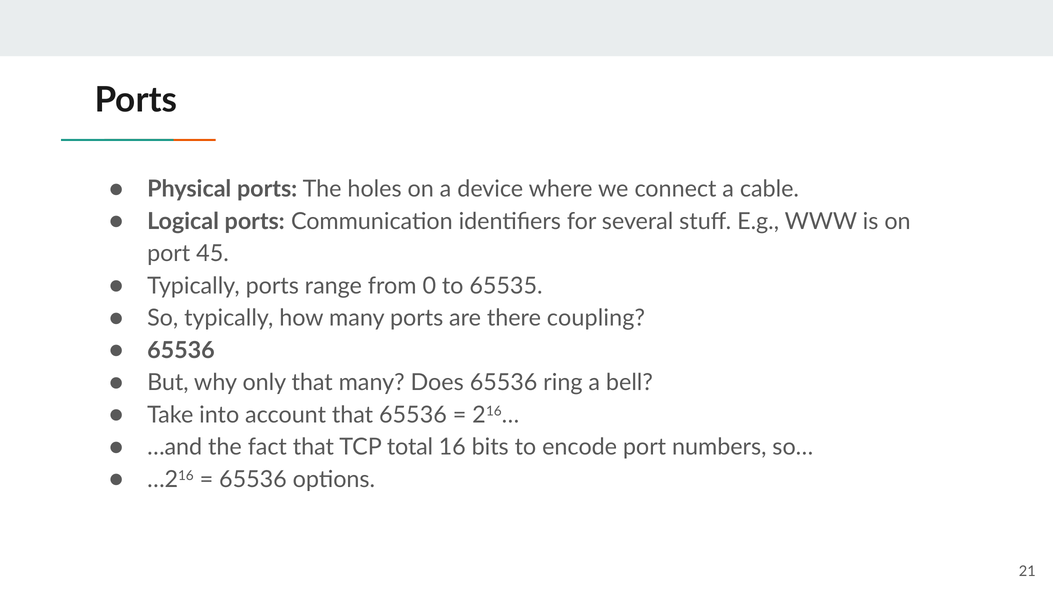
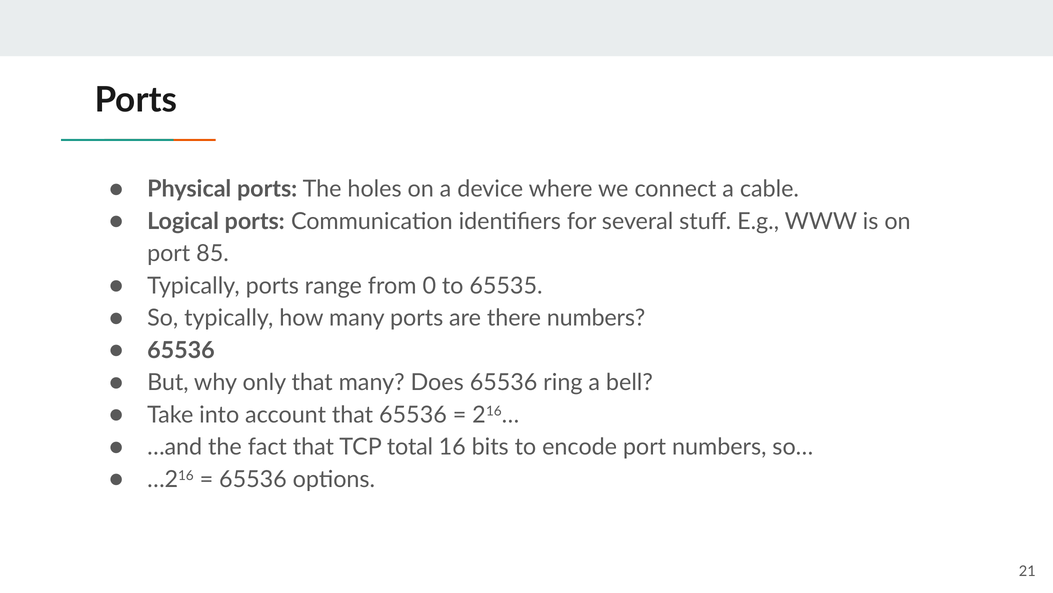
45: 45 -> 85 (213, 253)
there coupling: coupling -> numbers (596, 318)
